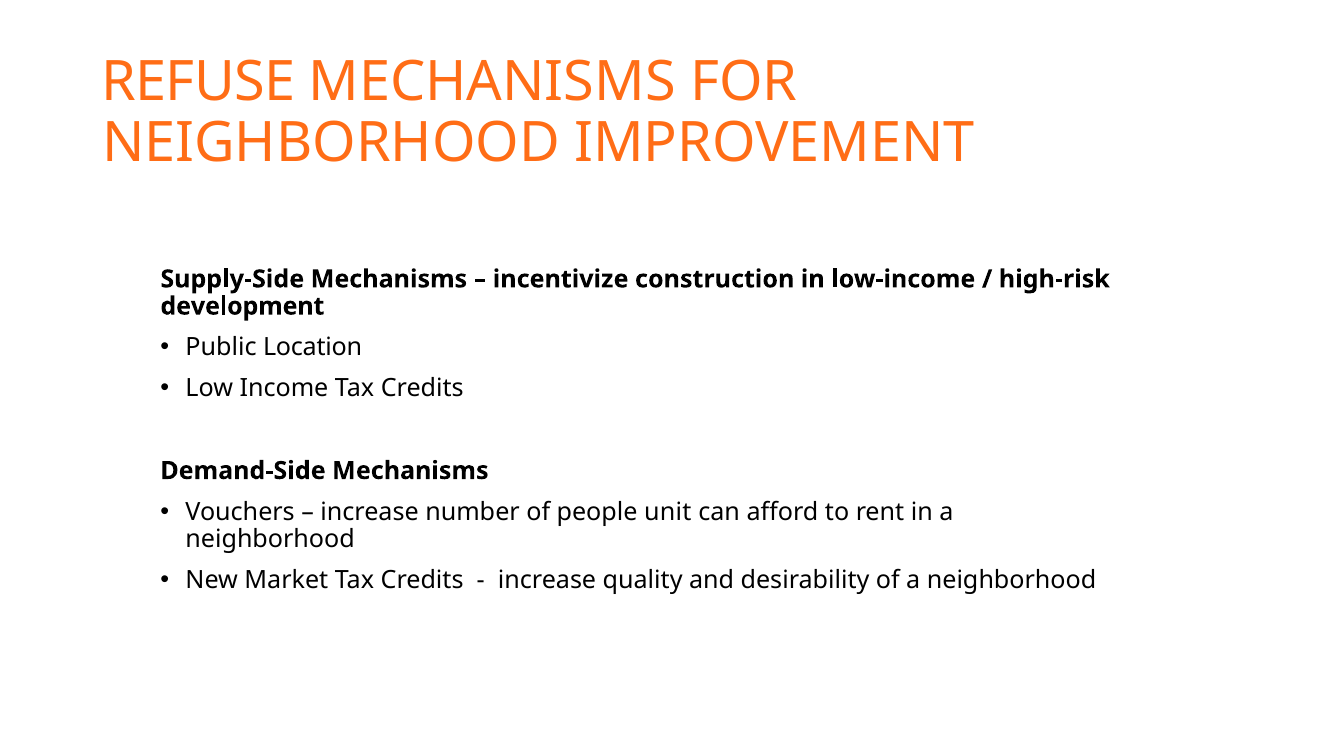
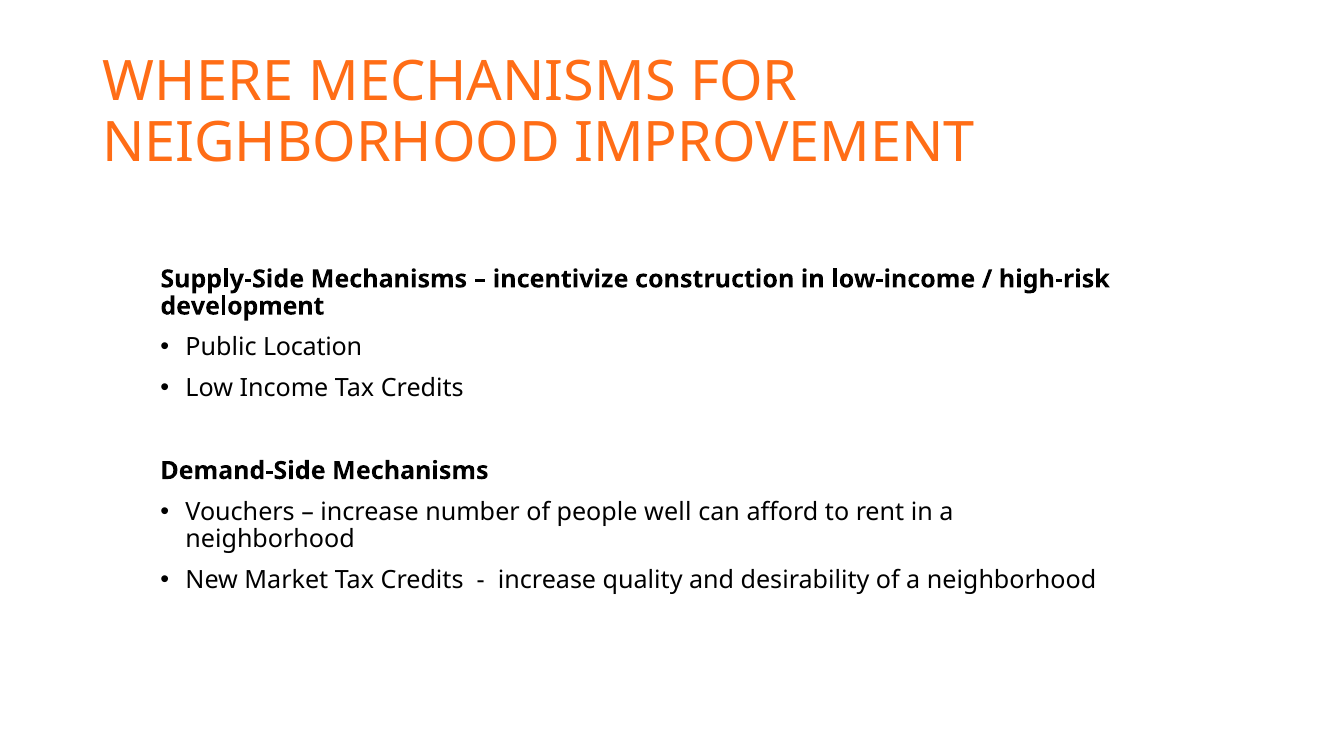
REFUSE: REFUSE -> WHERE (198, 82)
unit: unit -> well (668, 512)
